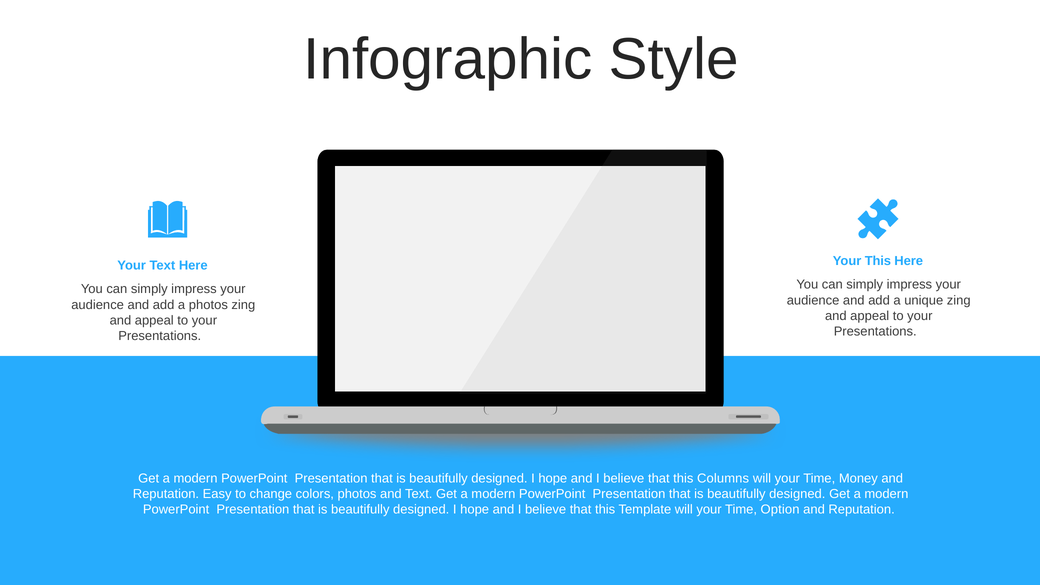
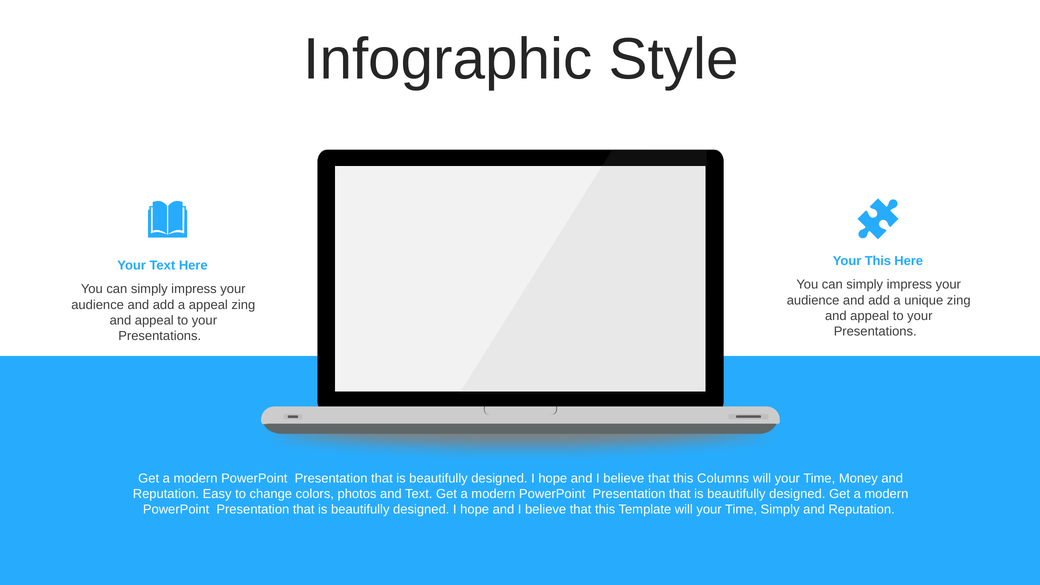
a photos: photos -> appeal (208, 305)
Time Option: Option -> Simply (780, 509)
